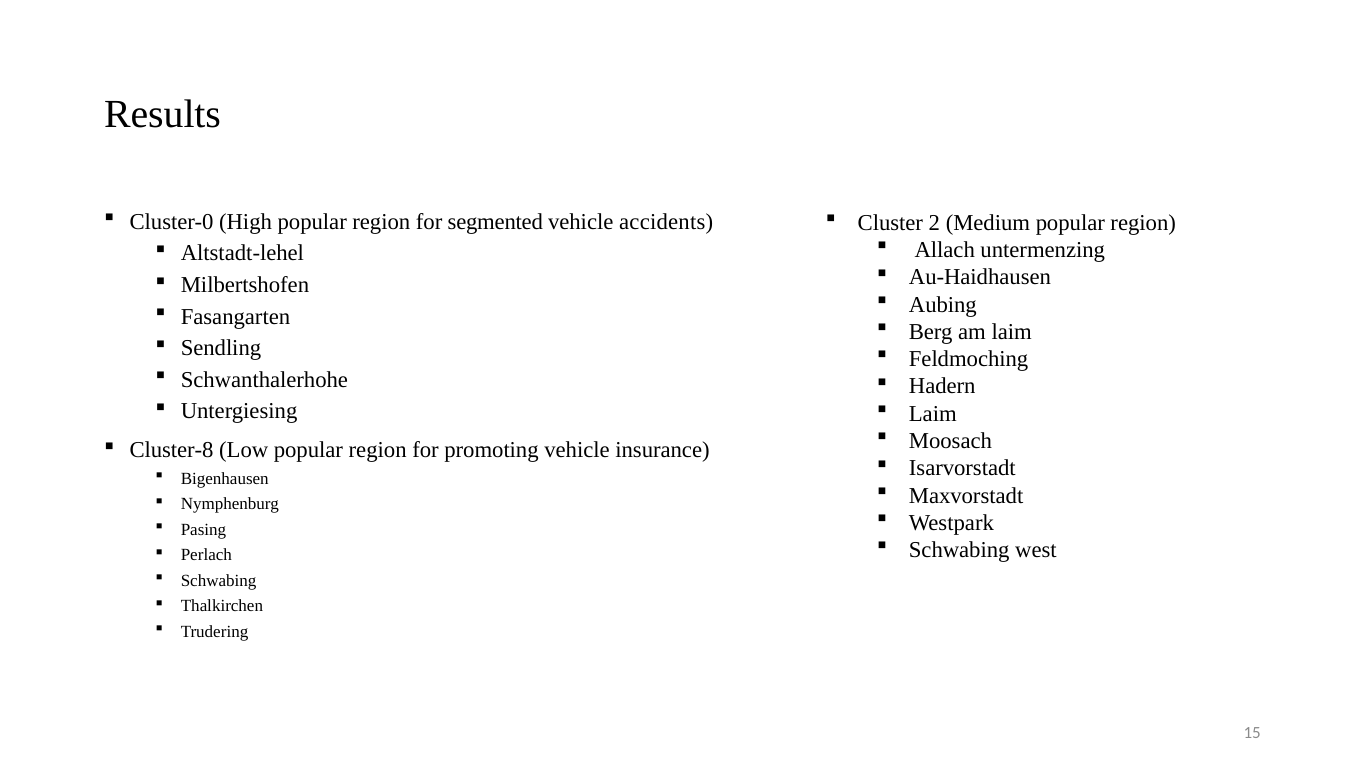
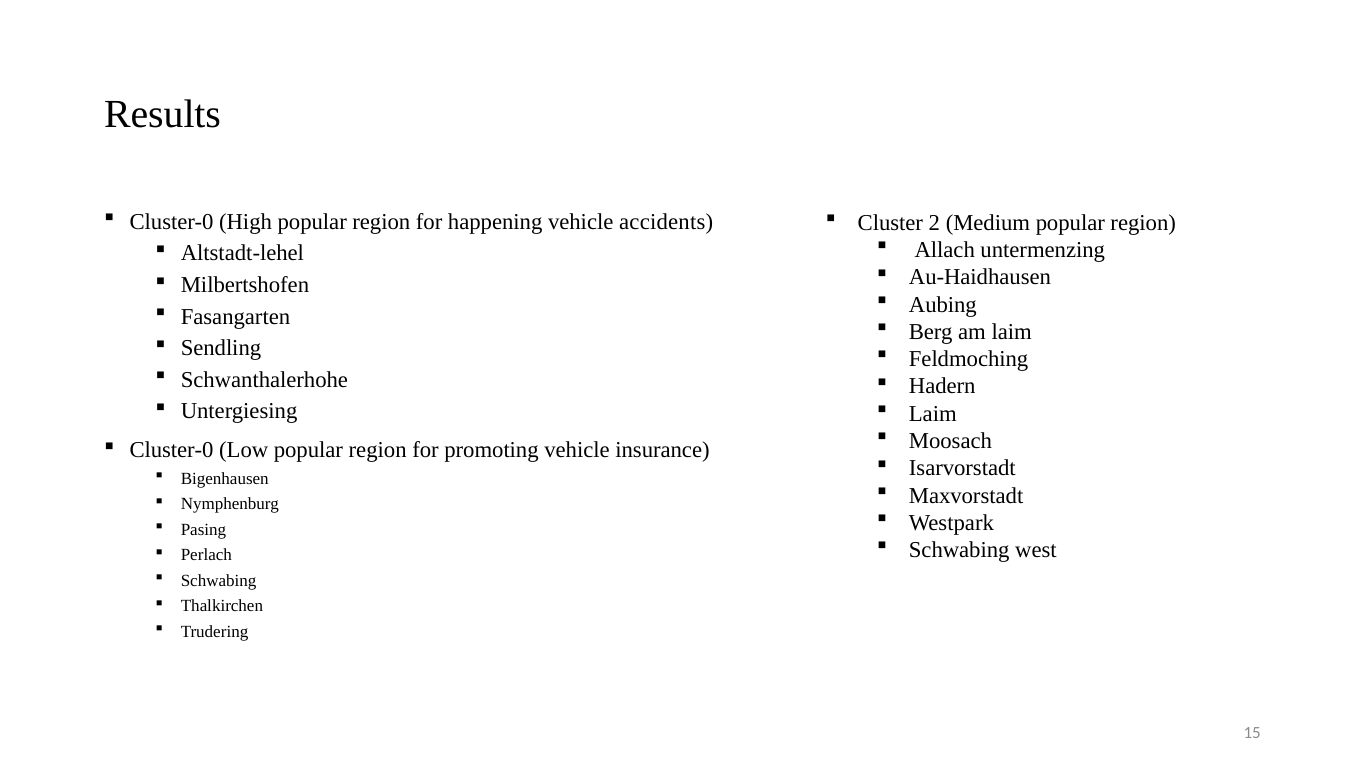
segmented: segmented -> happening (495, 222)
Cluster-8: Cluster-8 -> Cluster-0 (172, 450)
